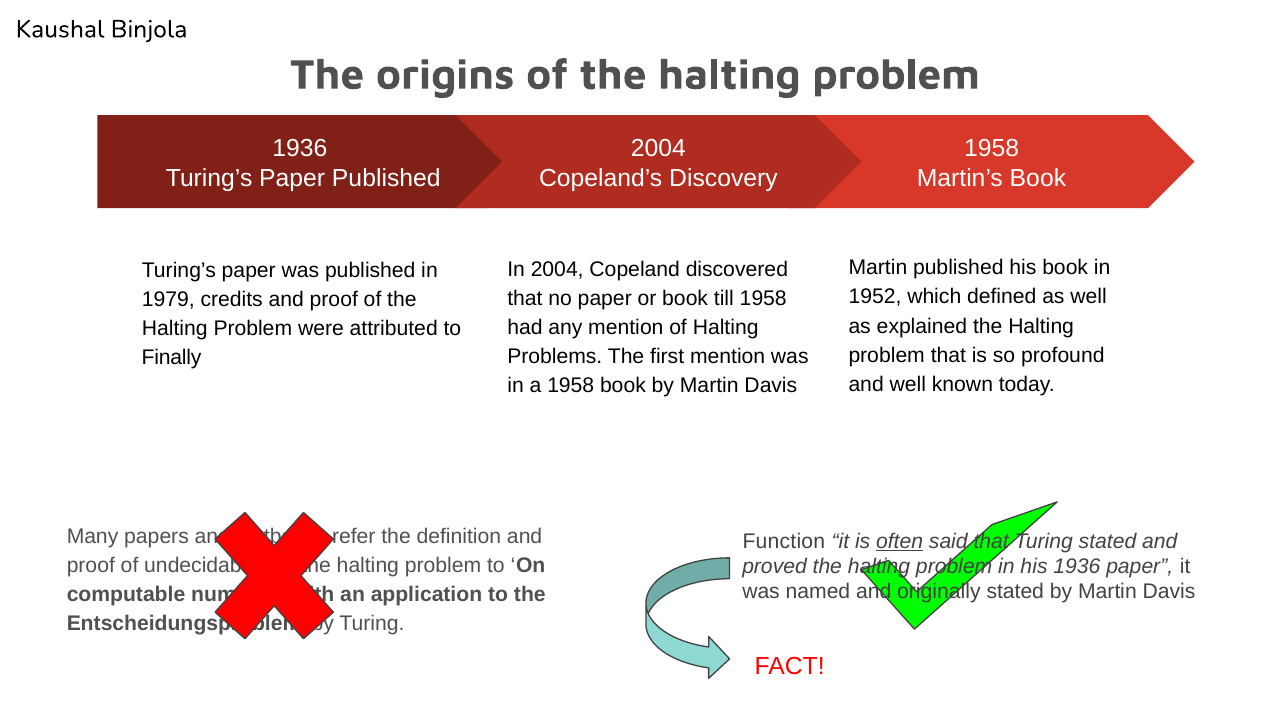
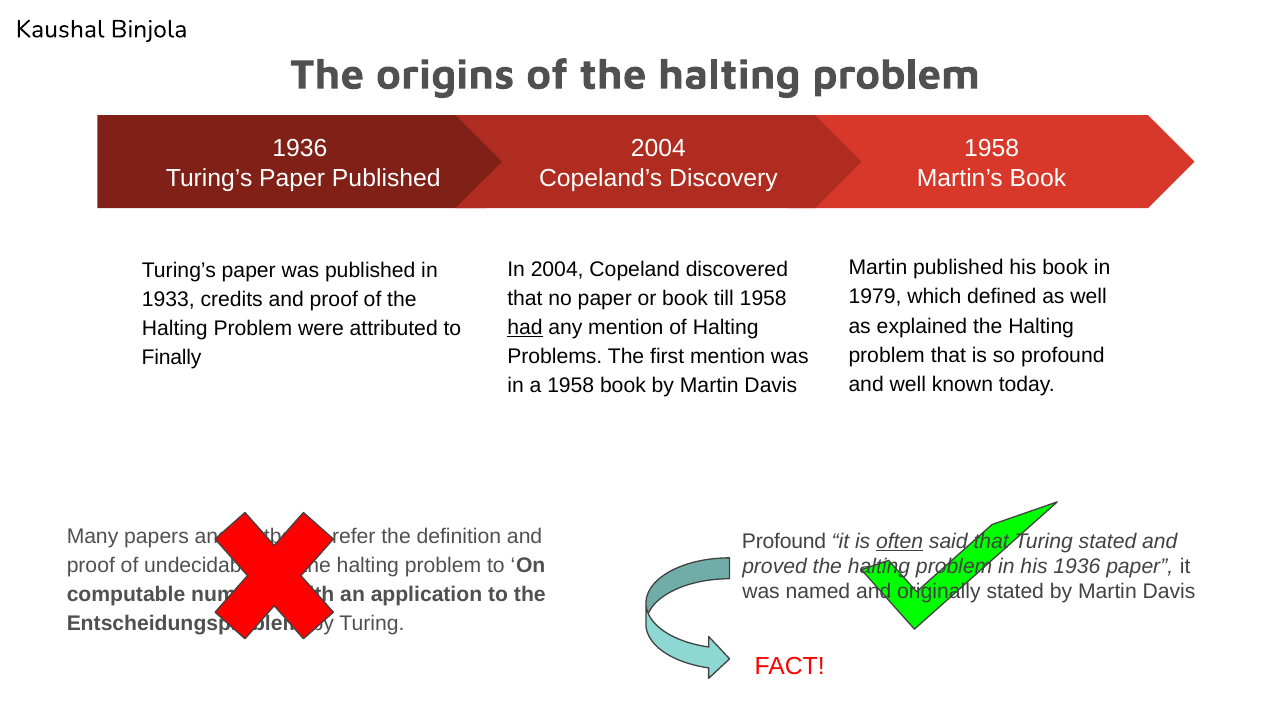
1952: 1952 -> 1979 (875, 297)
1979: 1979 -> 1933 (168, 300)
had underline: none -> present (525, 328)
Function: Function -> Profound (784, 541)
